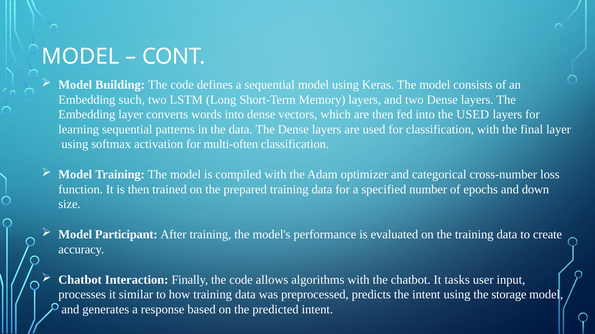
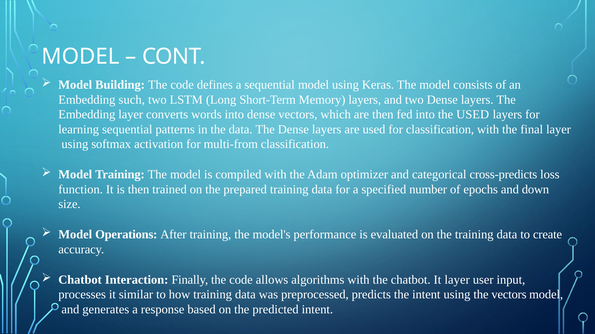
multi-often: multi-often -> multi-from (231, 144)
cross-number: cross-number -> cross-predicts (503, 175)
Participant: Participant -> Operations (126, 235)
It tasks: tasks -> layer (457, 280)
the storage: storage -> vectors (509, 295)
